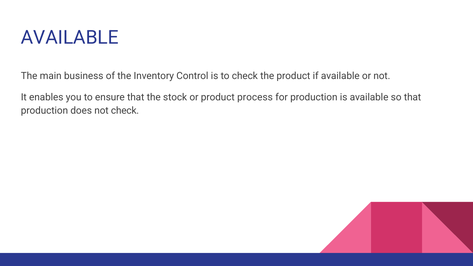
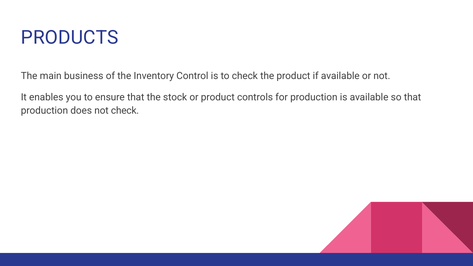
AVAILABLE: AVAILABLE -> PRODUCTS (70, 37)
process: process -> controls (255, 97)
